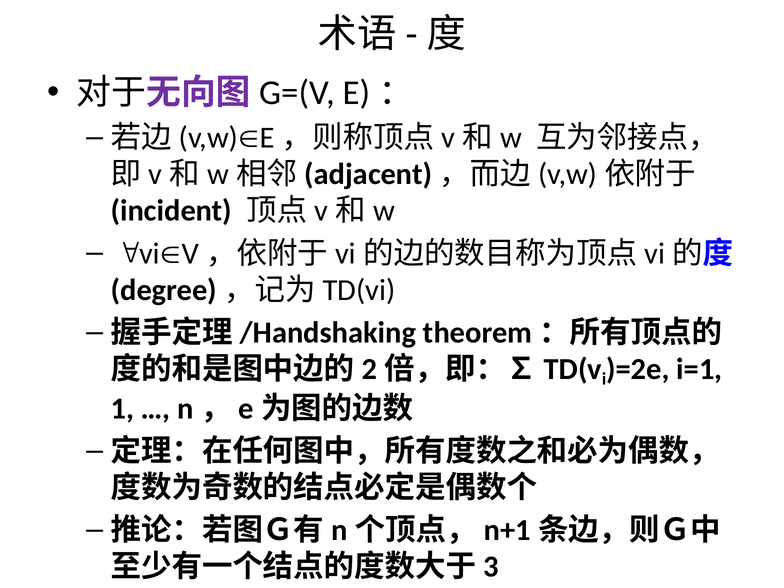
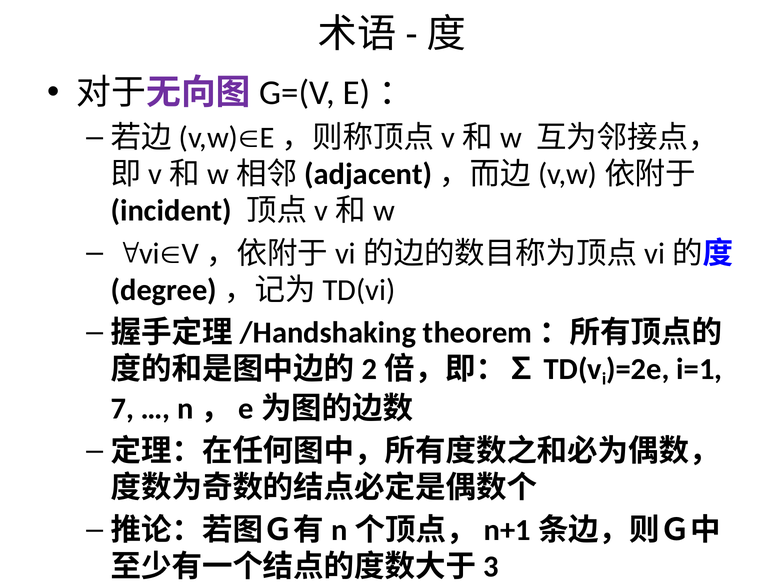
1: 1 -> 7 (122, 409)
